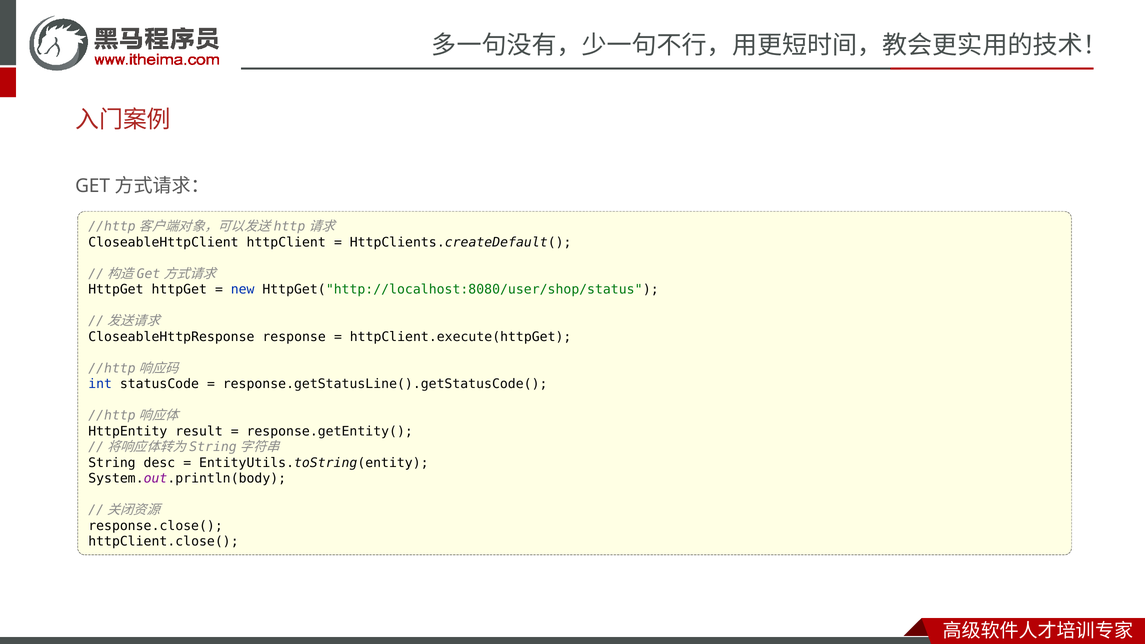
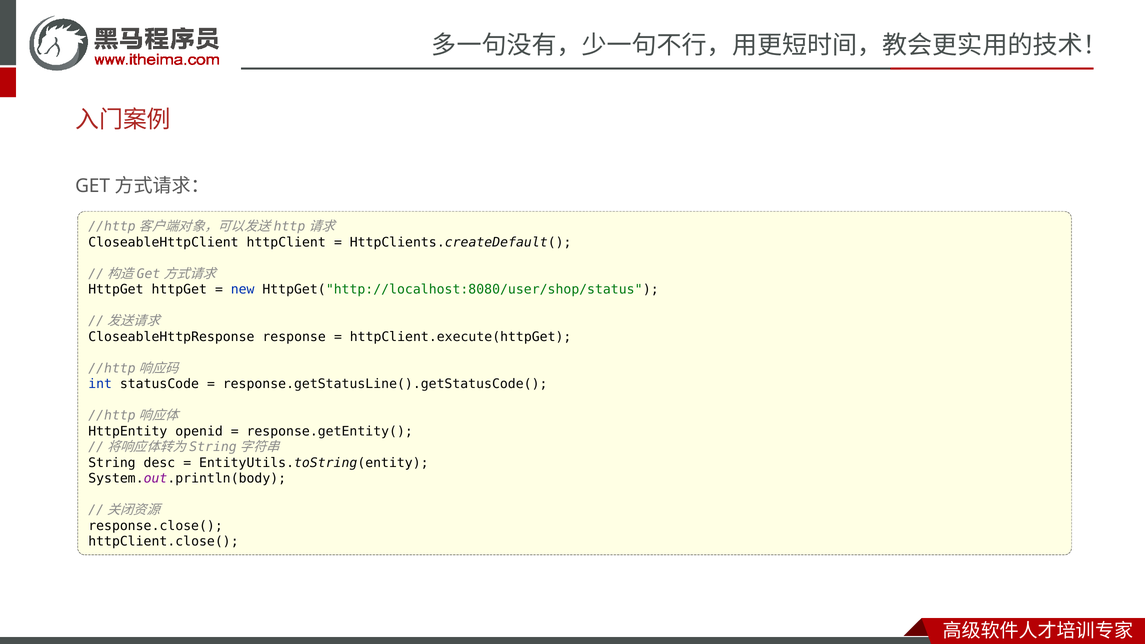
result: result -> openid (199, 431)
